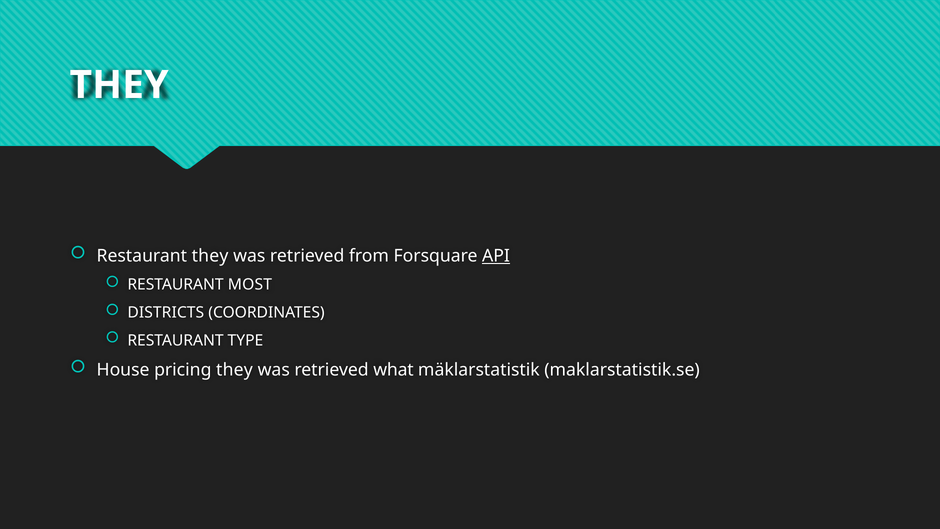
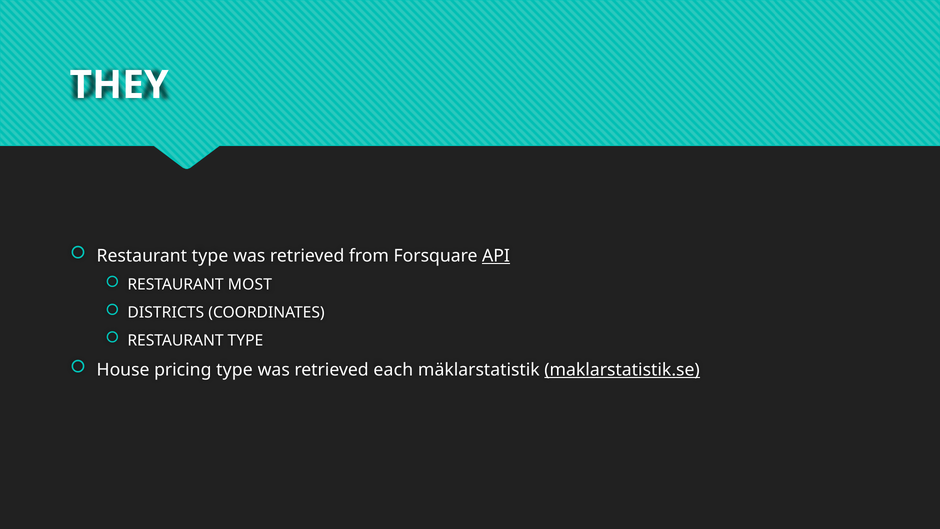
they: they -> type (210, 256)
pricing they: they -> type (234, 370)
what: what -> each (393, 370)
maklarstatistik.se underline: none -> present (622, 370)
